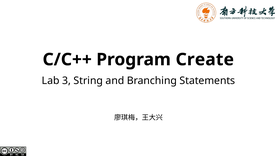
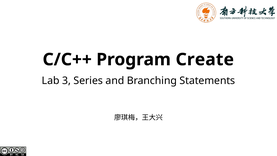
String: String -> Series (88, 81)
